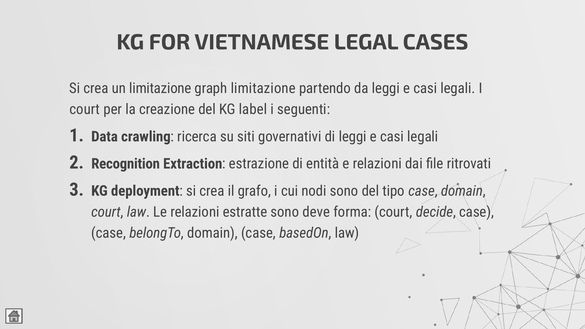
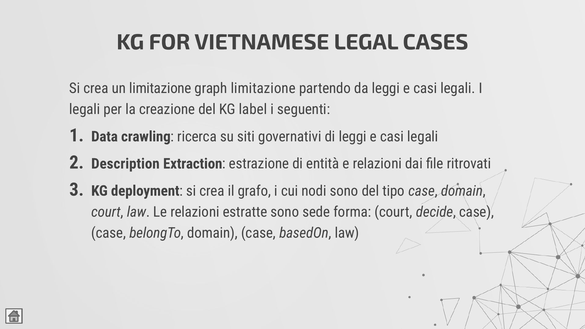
court: court -> legali (85, 109)
Recognition: Recognition -> Description (125, 164)
deve: deve -> sede (316, 212)
